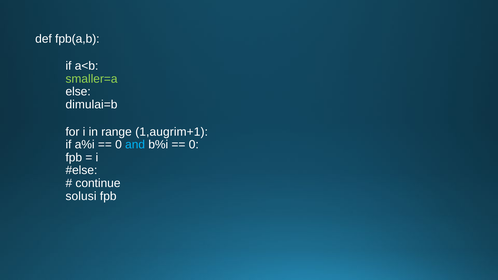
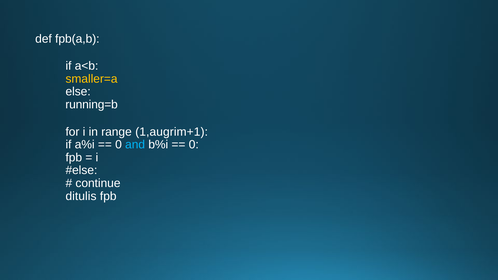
smaller=a colour: light green -> yellow (92, 79)
dimulai=b: dimulai=b -> running=b (92, 105)
solusi: solusi -> ditulis (81, 196)
